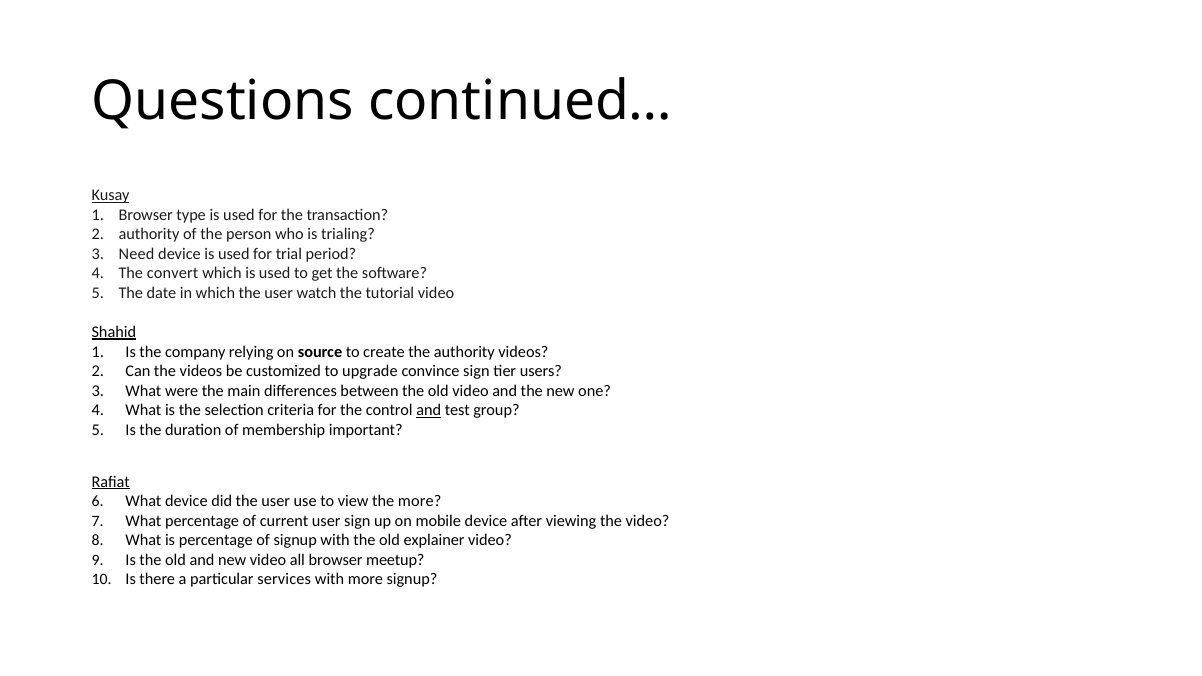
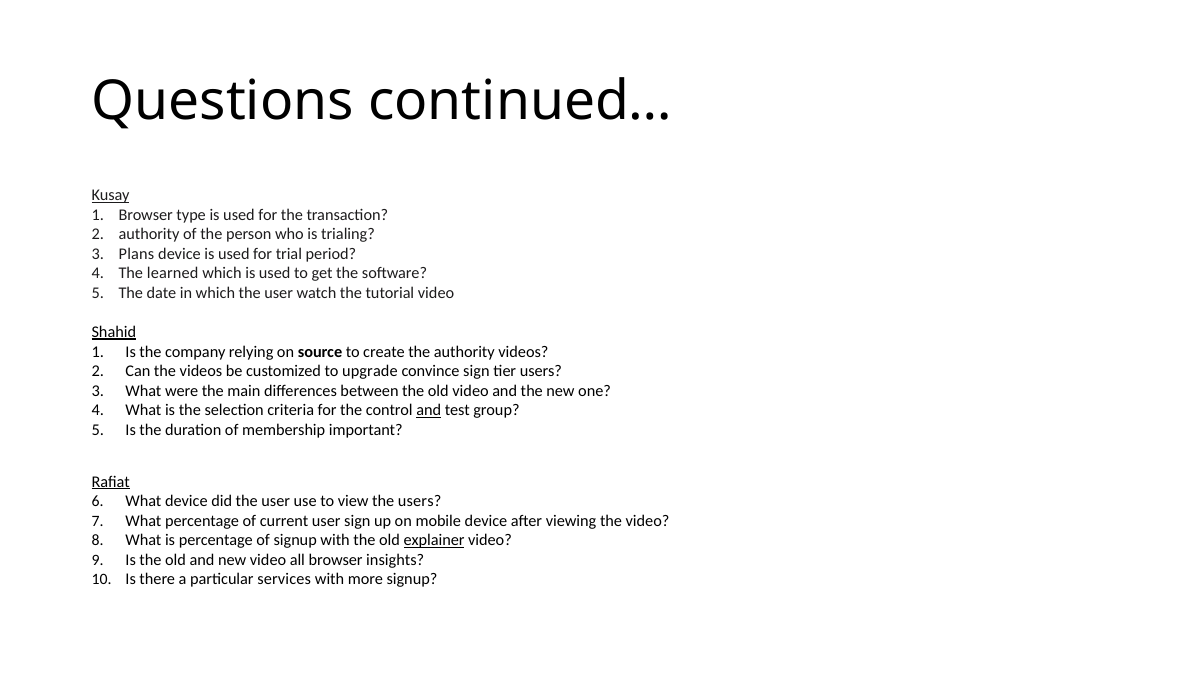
Need: Need -> Plans (136, 254)
convert: convert -> learned (173, 274)
the more: more -> users (420, 501)
explainer underline: none -> present (434, 540)
meetup: meetup -> insights (395, 560)
